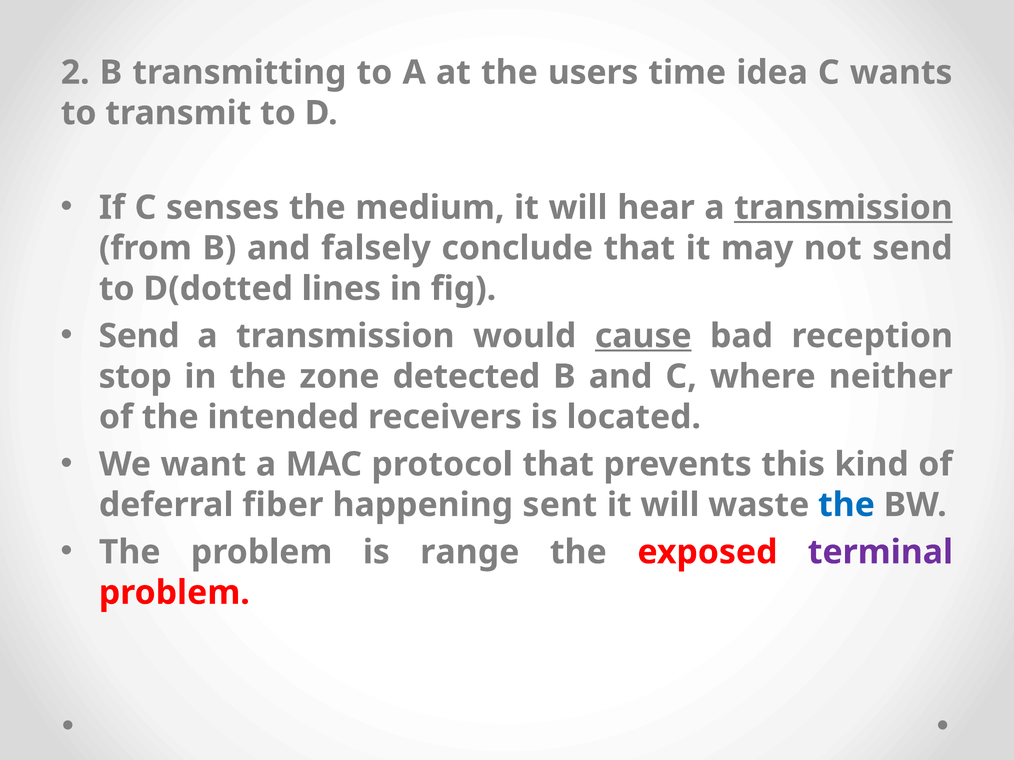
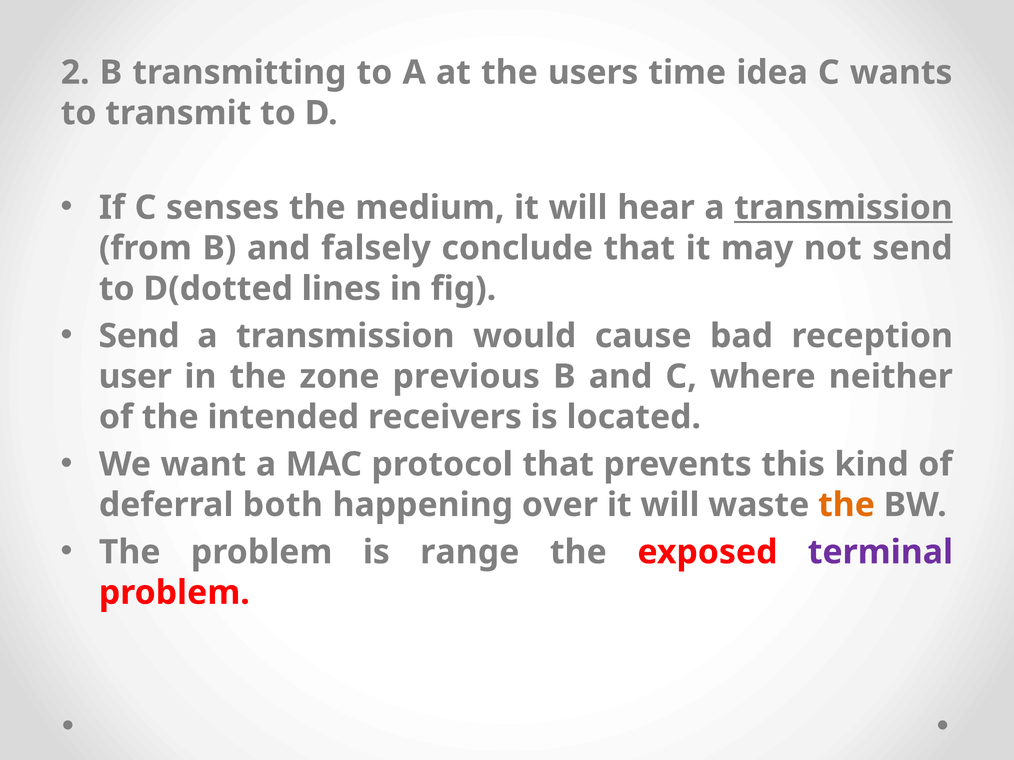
cause underline: present -> none (643, 336)
stop: stop -> user (135, 377)
detected: detected -> previous (466, 377)
fiber: fiber -> both (283, 505)
sent: sent -> over (560, 505)
the colour: blue -> orange (846, 505)
